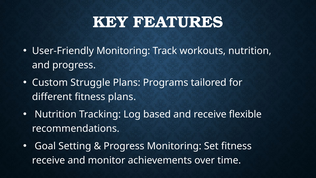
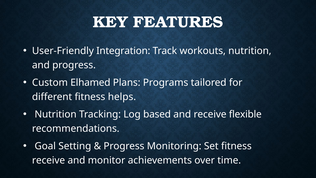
User-Friendly Monitoring: Monitoring -> Integration (123, 51)
Struggle: Struggle -> Elhamed (90, 83)
fitness plans: plans -> helps (122, 97)
